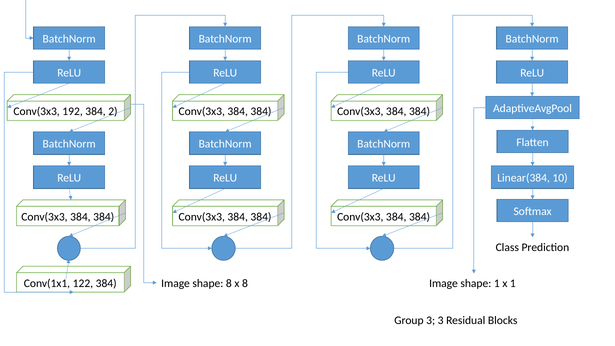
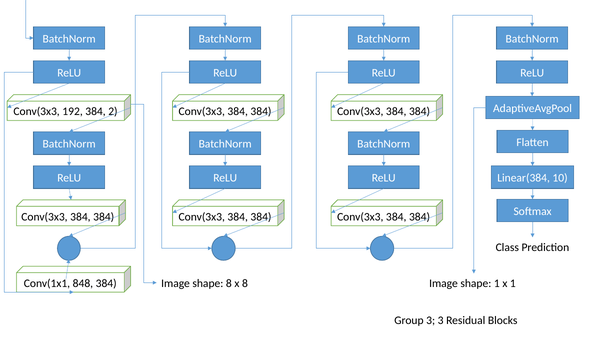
122: 122 -> 848 (83, 283)
